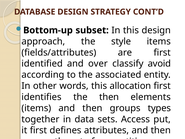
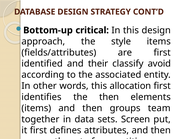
subset: subset -> critical (92, 30)
over: over -> their (98, 64)
types: types -> team (159, 108)
Access: Access -> Screen (136, 119)
